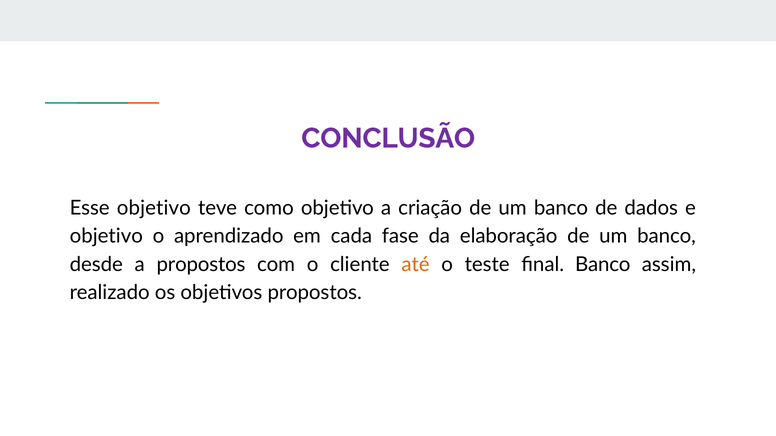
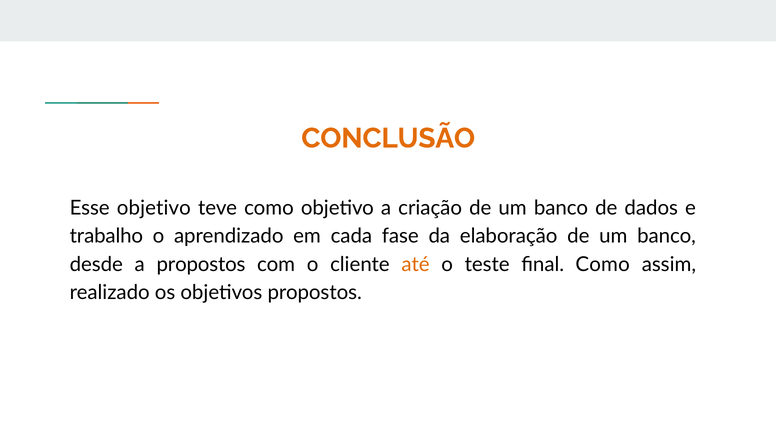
CONCLUSÃO colour: purple -> orange (388, 138)
objetivo: objetivo -> trabalho (106, 236)
final Banco: Banco -> Como (603, 265)
